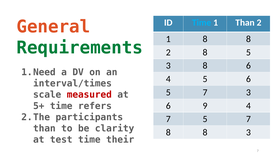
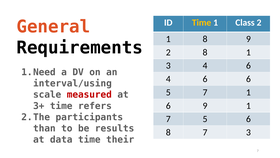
Time colour: light blue -> yellow (202, 23)
1 Than: Than -> Class (245, 23)
1 8 8: 8 -> 9 (248, 39)
Requirements colour: green -> black (80, 48)
8 5: 5 -> 1 (248, 52)
3 8: 8 -> 4 (205, 65)
5: 5 -> 6 (205, 79)
interval/times: interval/times -> interval/using (72, 83)
7 3: 3 -> 1 (248, 92)
5+: 5+ -> 3+ (39, 106)
9 4: 4 -> 1 (248, 105)
7 5 7: 7 -> 6 (248, 119)
clarity: clarity -> results (115, 128)
8: 8 -> 7 (205, 132)
test: test -> data (61, 139)
